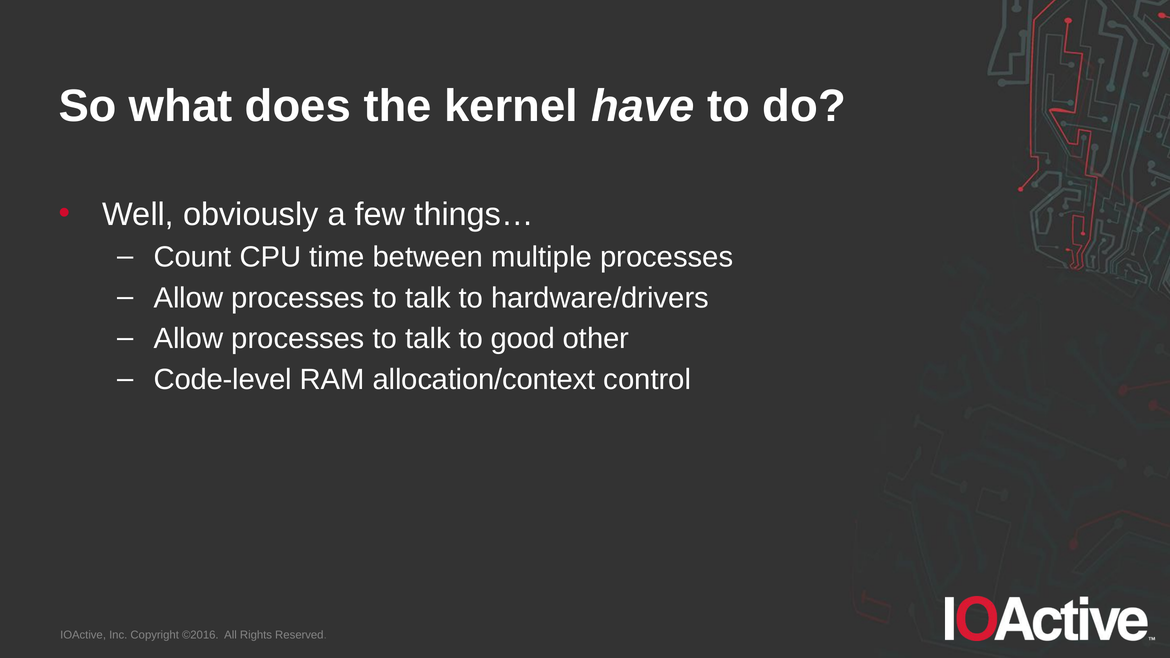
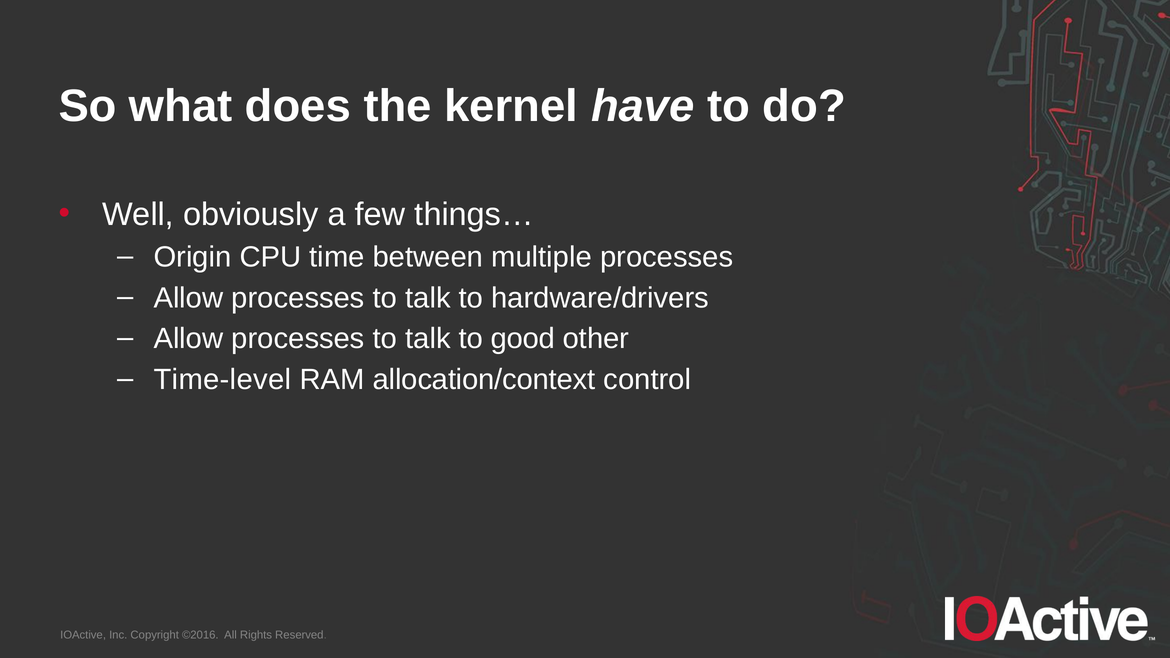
Count: Count -> Origin (193, 257)
Code-level: Code-level -> Time-level (222, 380)
